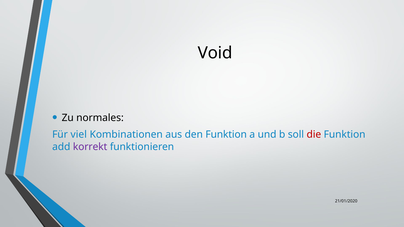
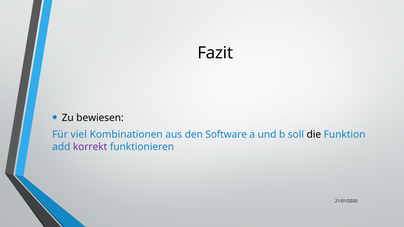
Void: Void -> Fazit (215, 53)
normales: normales -> bewiesen (100, 118)
den Funktion: Funktion -> Software (226, 135)
die colour: red -> black (314, 135)
